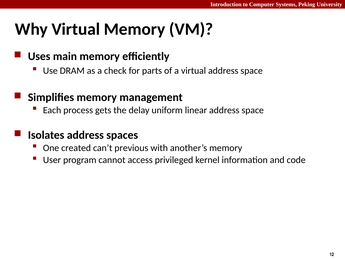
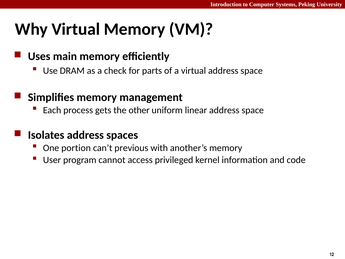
delay: delay -> other (139, 110)
created: created -> portion (76, 148)
